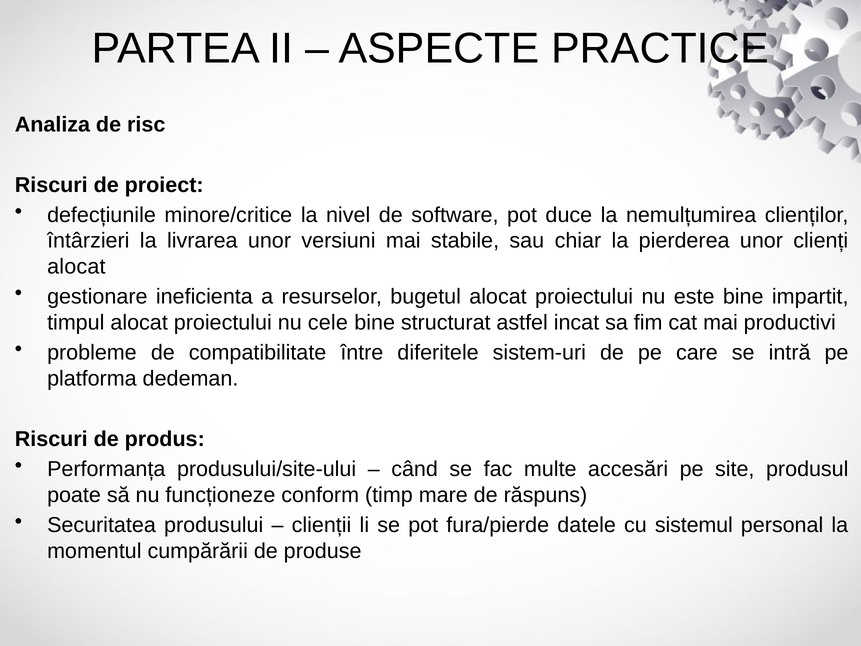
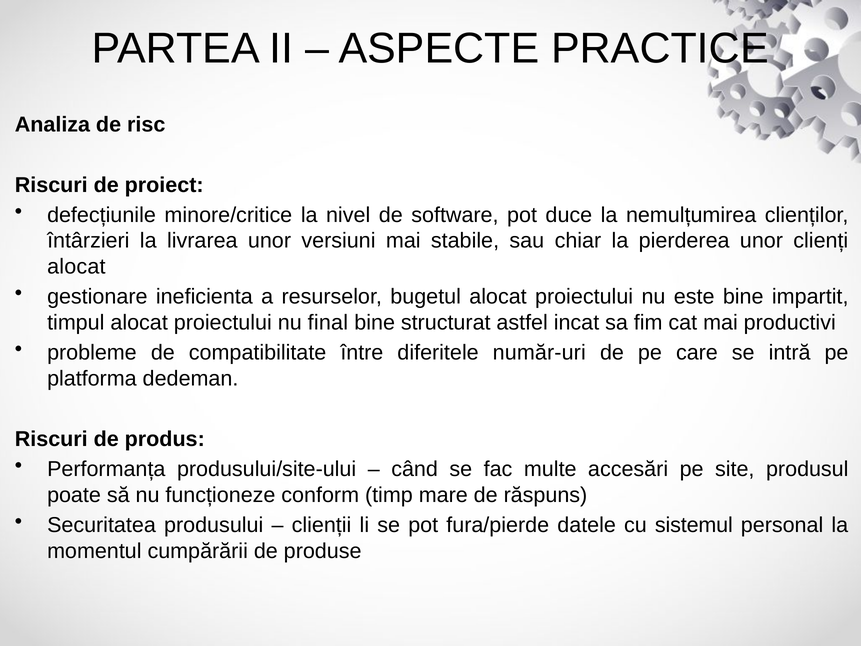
cele: cele -> final (328, 323)
sistem-uri: sistem-uri -> număr-uri (539, 353)
